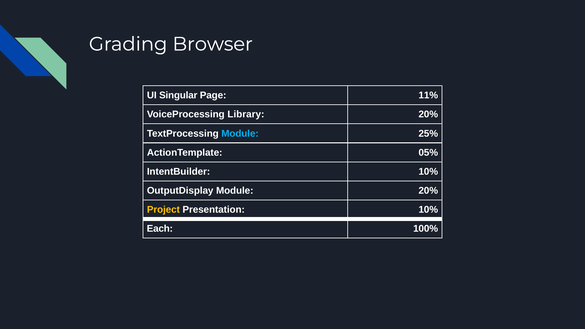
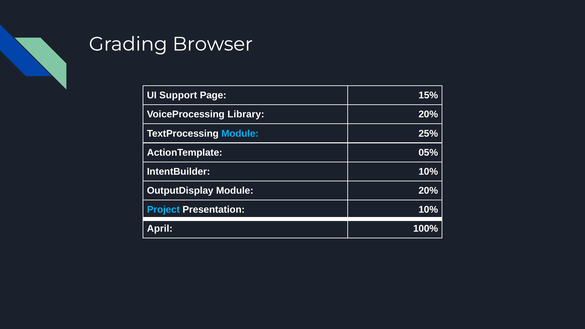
Singular: Singular -> Support (178, 95)
11%: 11% -> 15% (428, 95)
Project colour: yellow -> light blue (163, 210)
Each: Each -> April (160, 229)
